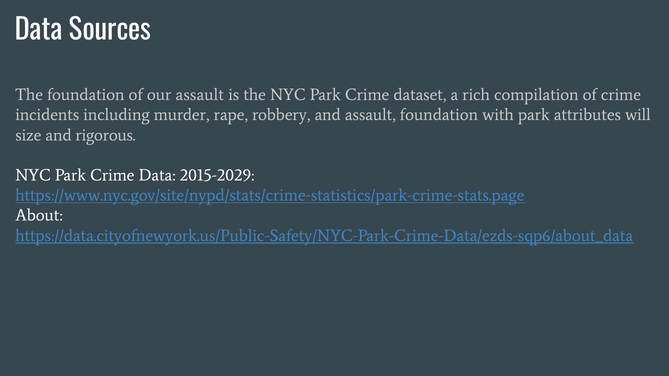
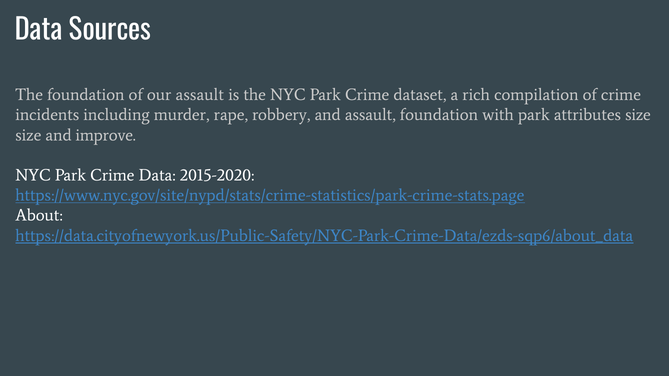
attributes will: will -> size (638, 115)
rigorous: rigorous -> improve (106, 135)
2015-2029: 2015-2029 -> 2015-2020 (217, 175)
